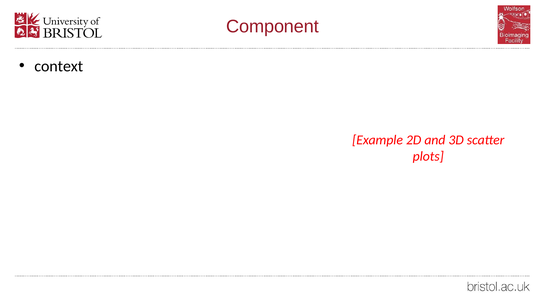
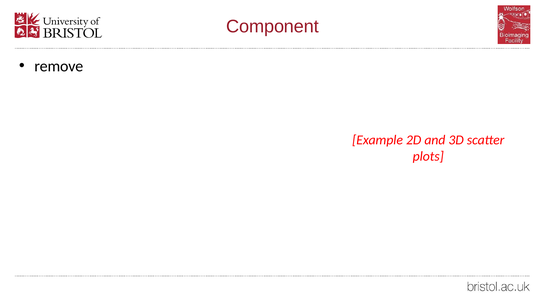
context: context -> remove (59, 66)
